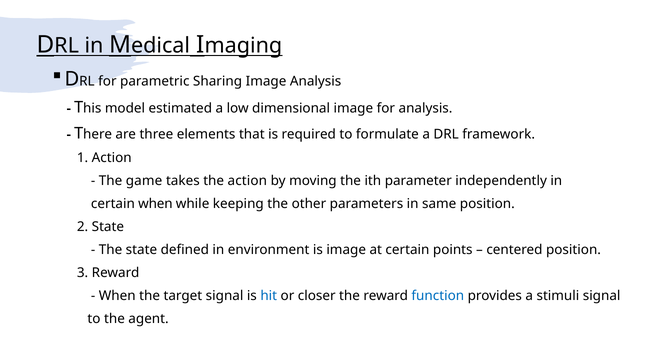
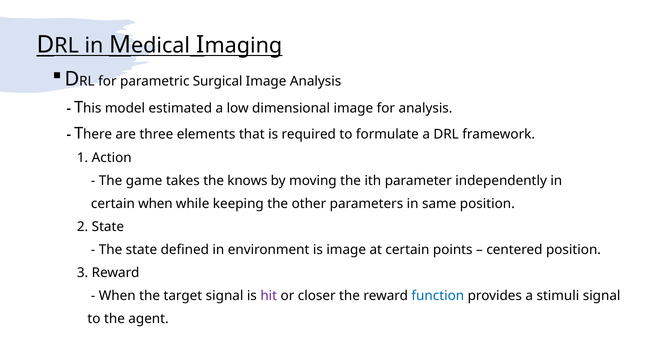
Sharing: Sharing -> Surgical (218, 81)
the action: action -> knows (247, 181)
hit colour: blue -> purple (269, 296)
